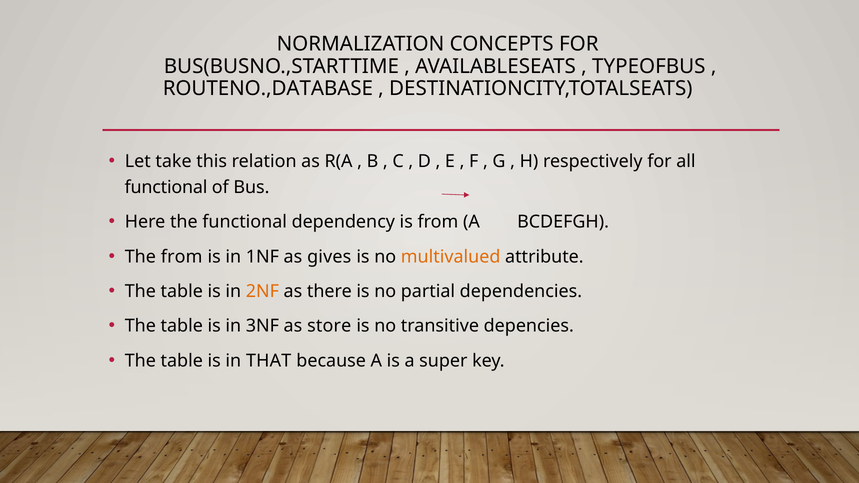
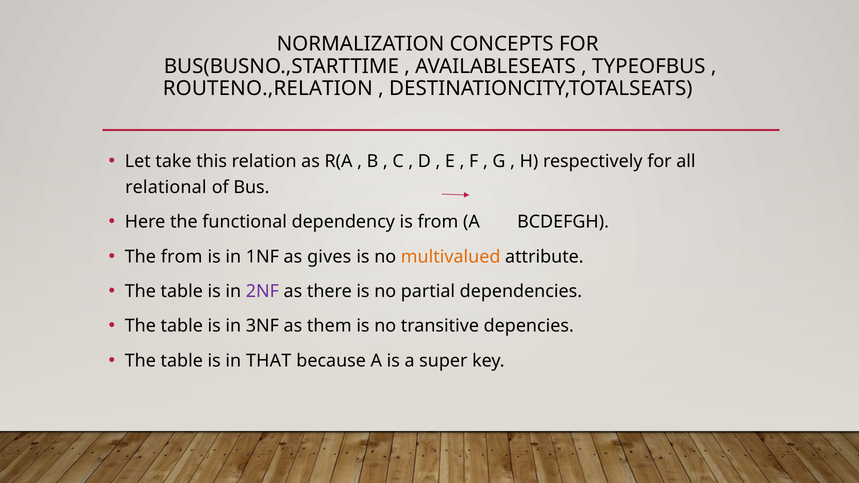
ROUTENO.,DATABASE: ROUTENO.,DATABASE -> ROUTENO.,RELATION (268, 89)
functional: functional -> relational (166, 187)
2NF colour: orange -> purple (262, 291)
store: store -> them (329, 326)
